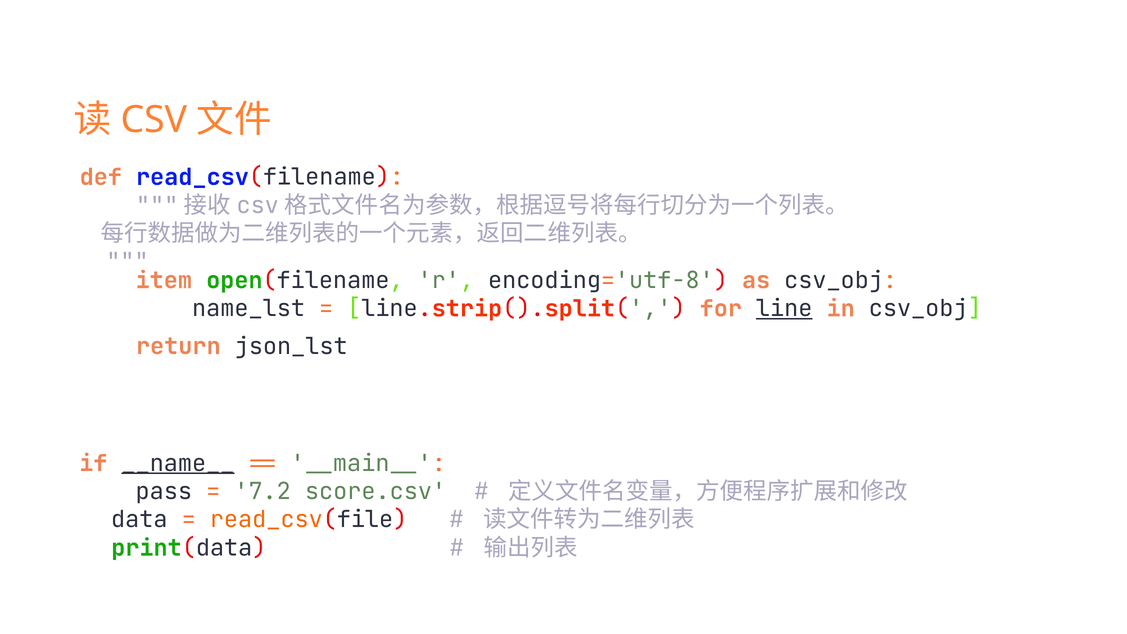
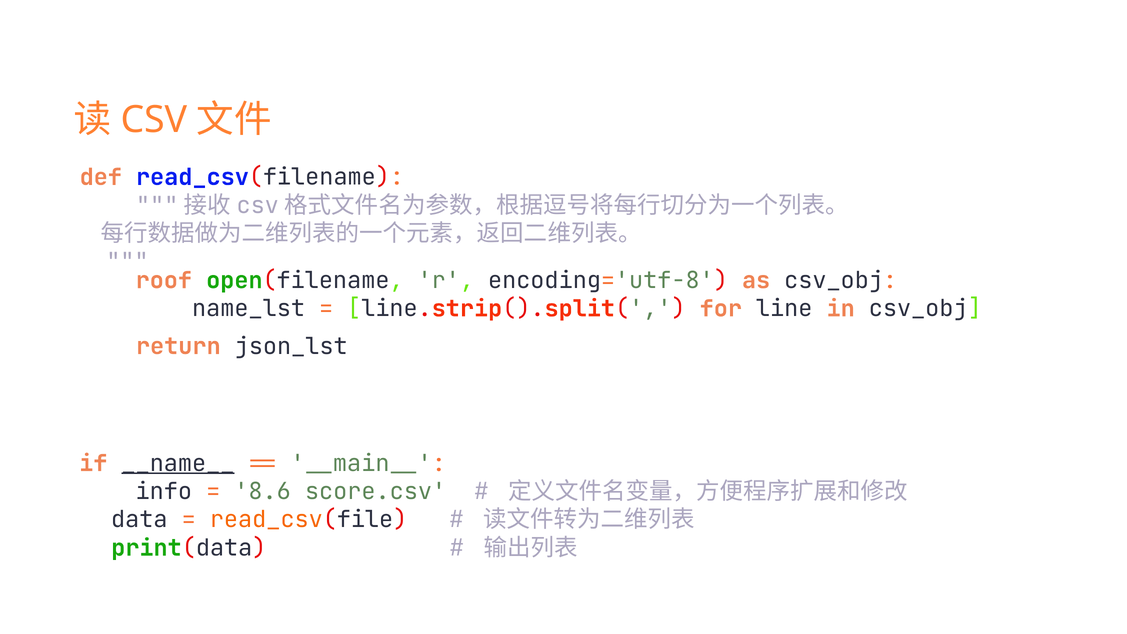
item: item -> roof (164, 280)
line underline: present -> none (784, 309)
pass: pass -> info (164, 491)
7.2: 7.2 -> 8.6 (263, 491)
